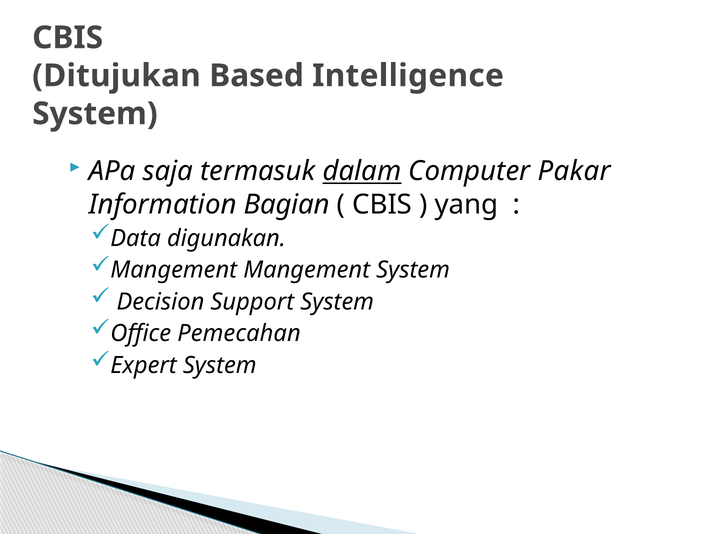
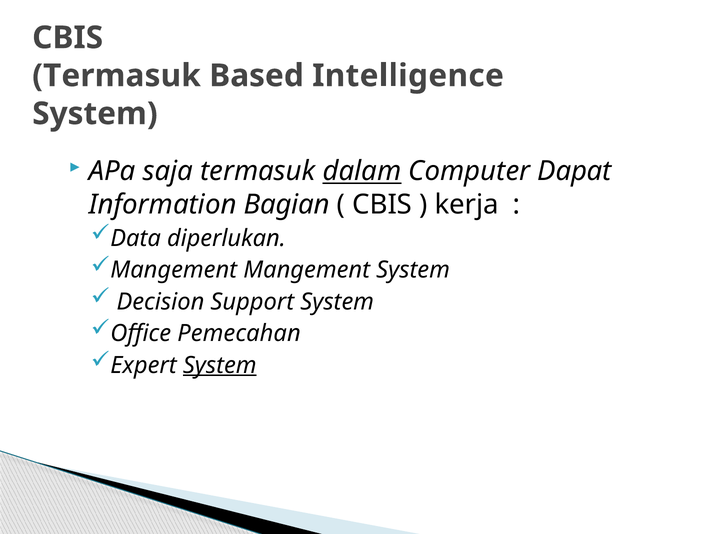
Ditujukan: Ditujukan -> Termasuk (117, 76)
Pakar: Pakar -> Dapat (574, 171)
yang: yang -> kerja (467, 204)
digunakan: digunakan -> diperlukan (226, 238)
System underline: none -> present (220, 365)
